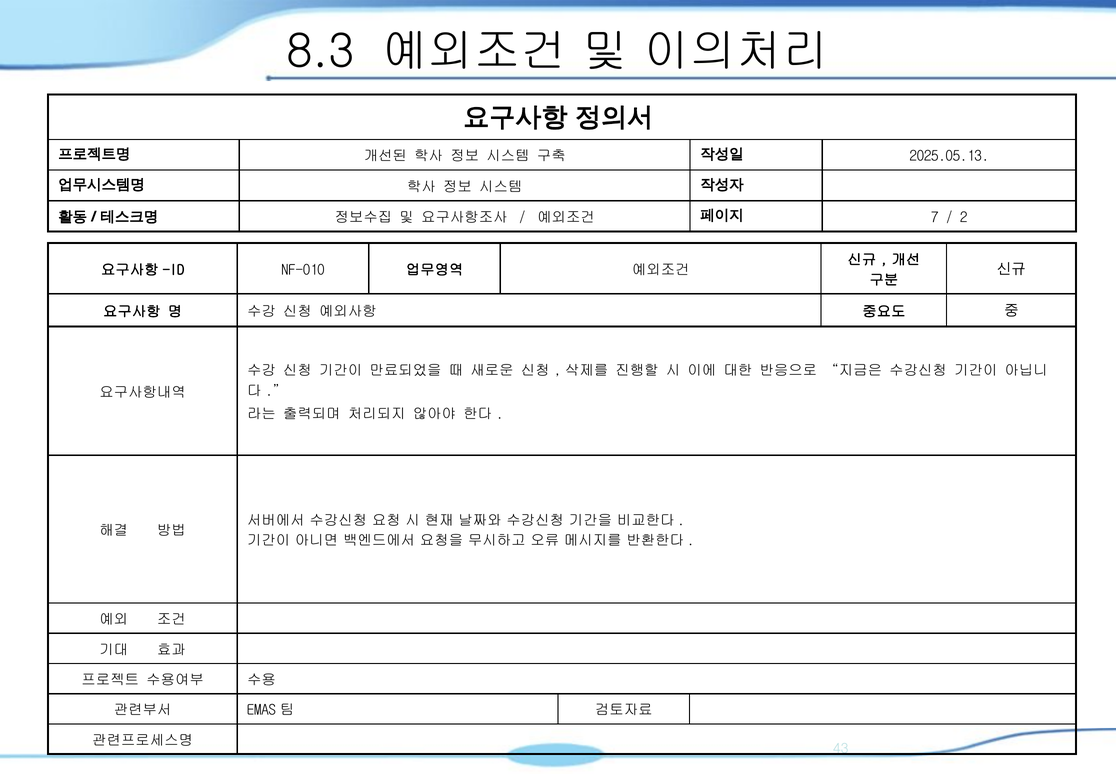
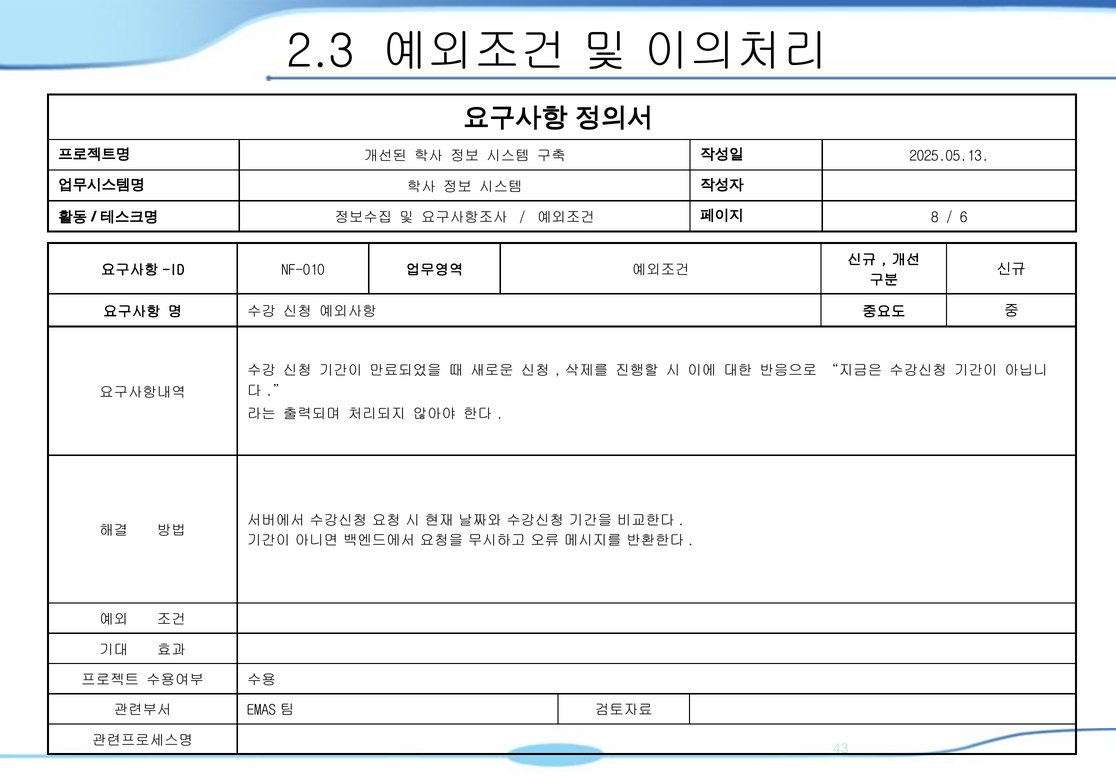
8.3: 8.3 -> 2.3 (321, 52)
7: 7 -> 8 (935, 217)
2: 2 -> 6 (964, 217)
